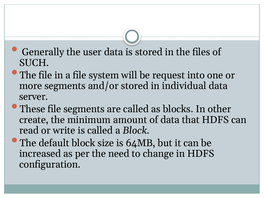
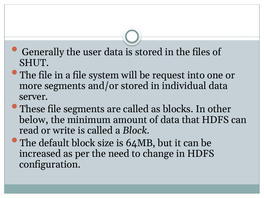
SUCH: SUCH -> SHUT (34, 63)
create: create -> below (34, 120)
